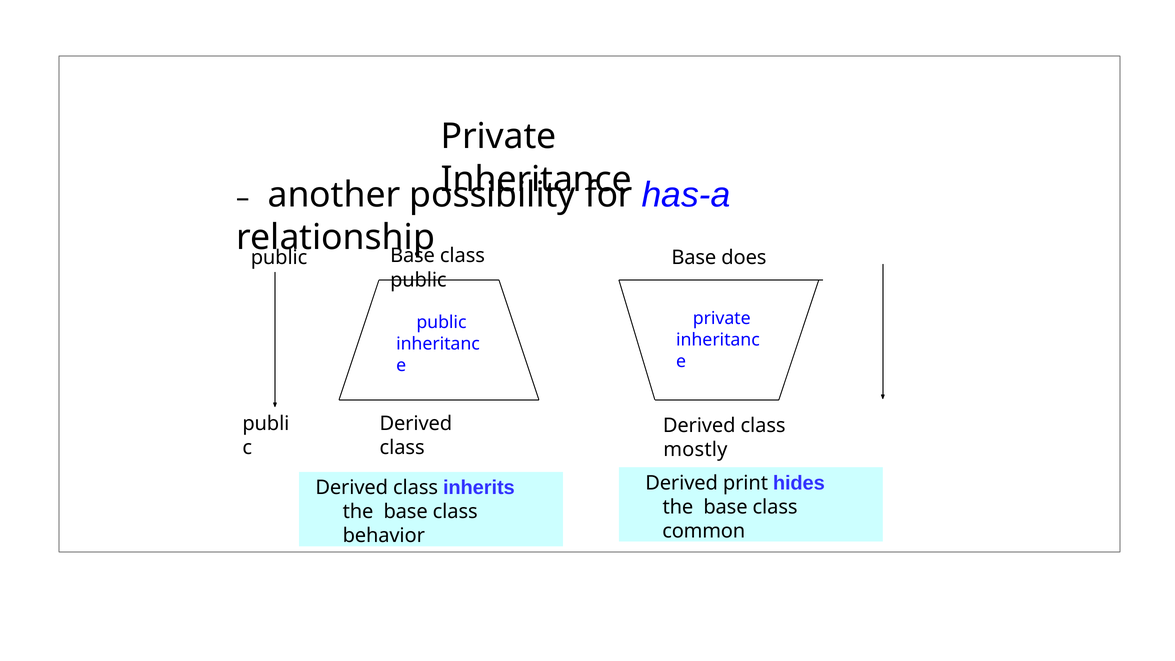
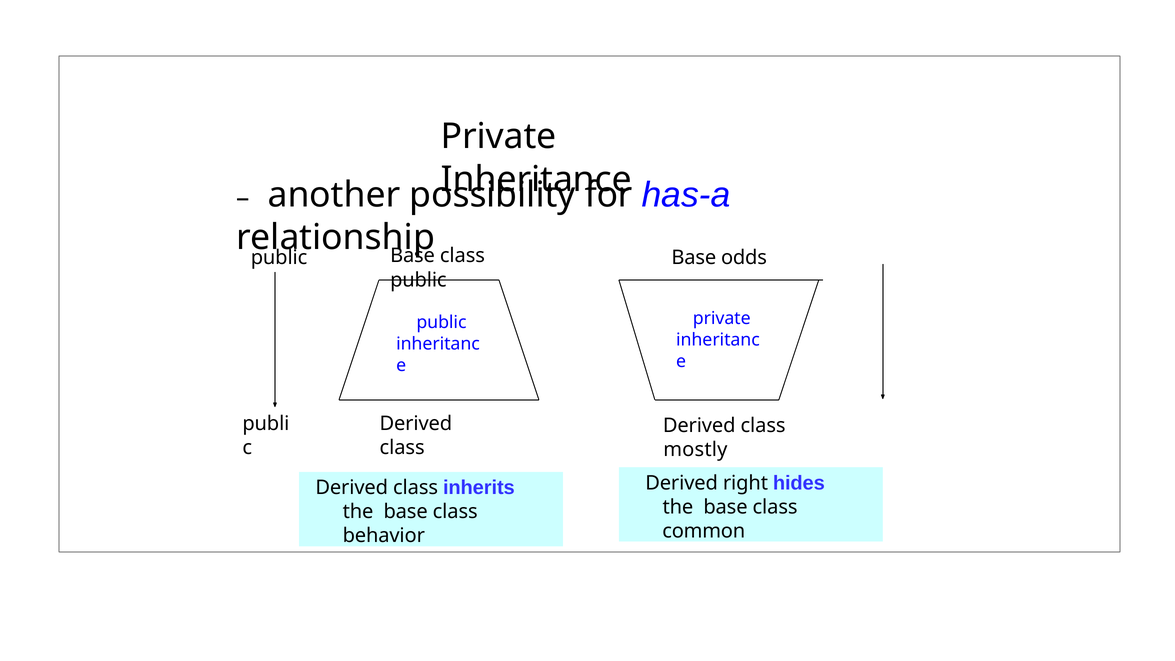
does: does -> odds (744, 258)
print: print -> right (745, 483)
